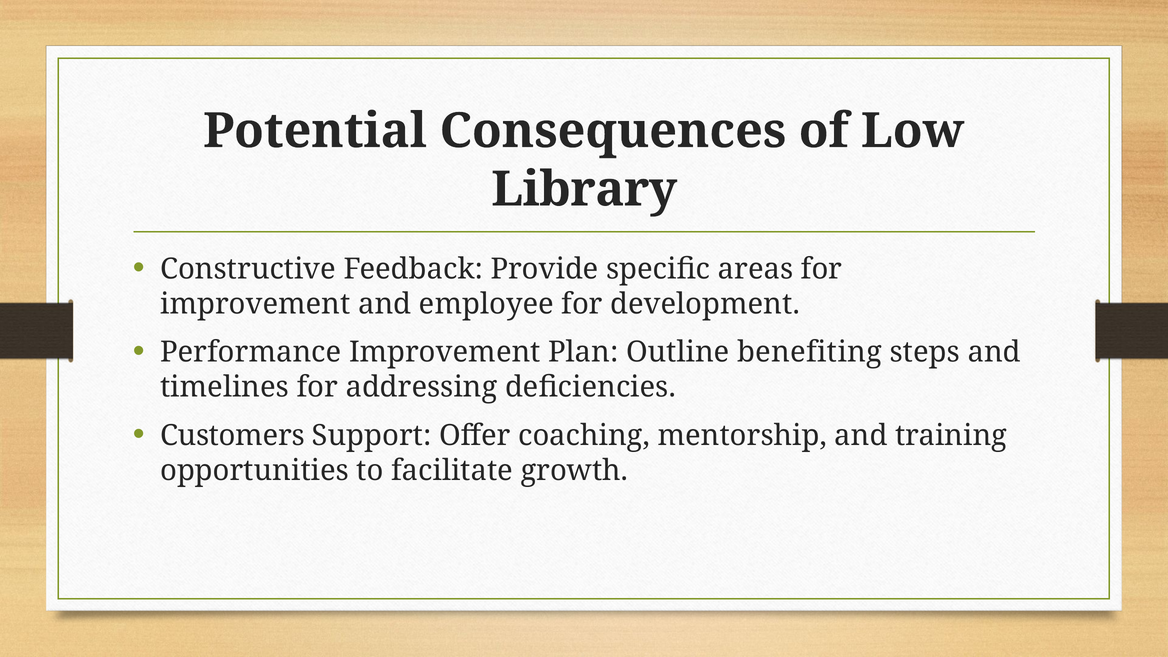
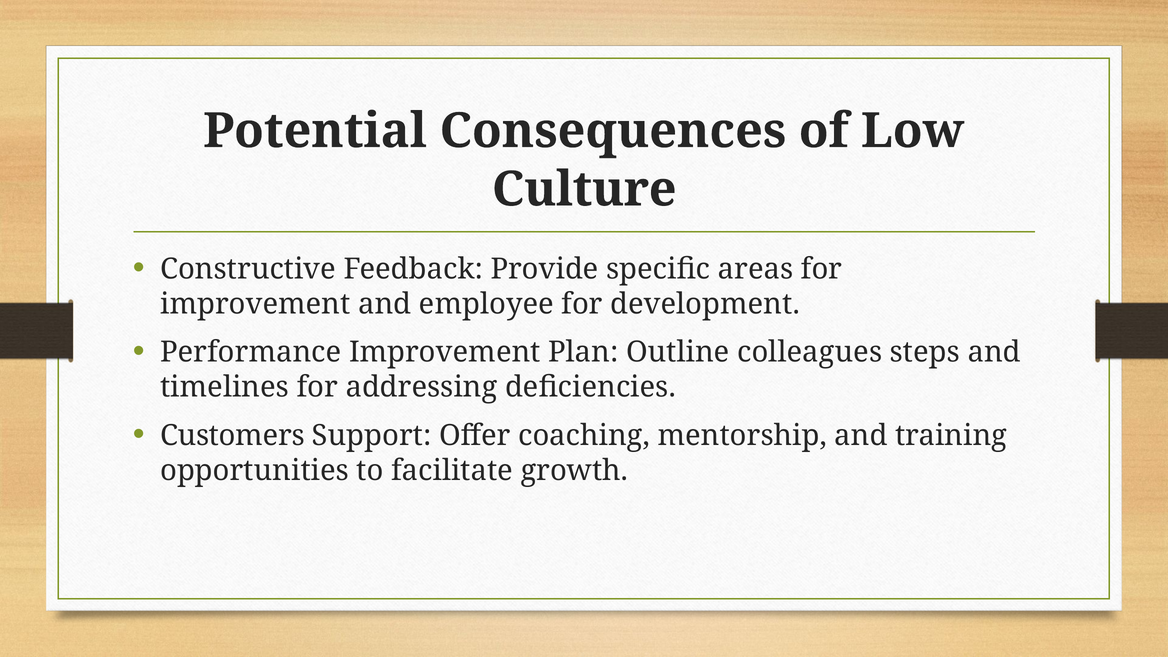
Library: Library -> Culture (584, 189)
benefiting: benefiting -> colleagues (810, 352)
